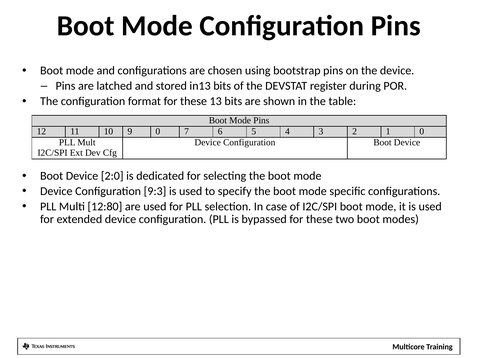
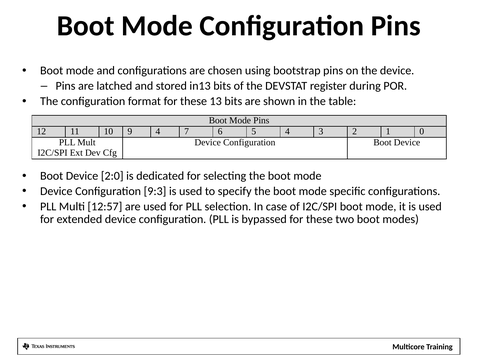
9 0: 0 -> 4 (158, 132)
12:80: 12:80 -> 12:57 (105, 207)
